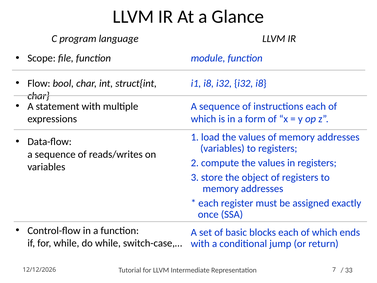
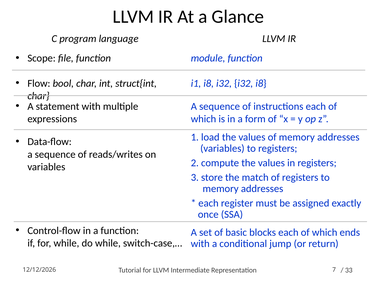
object: object -> match (255, 177)
